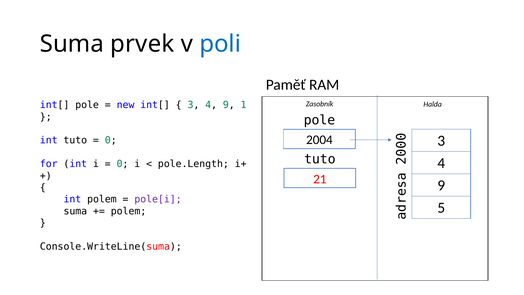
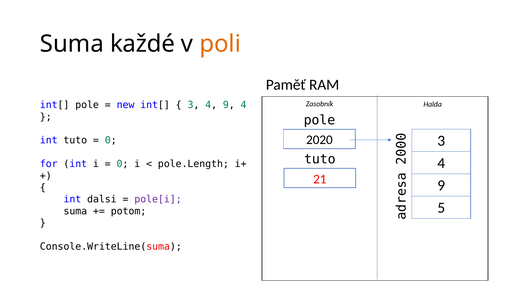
prvek: prvek -> každé (142, 44)
poli colour: blue -> orange (220, 44)
9 1: 1 -> 4 (244, 105)
2004: 2004 -> 2020 (319, 140)
int polem: polem -> dalsi (102, 199)
polem: polem -> potom (129, 211)
